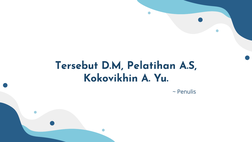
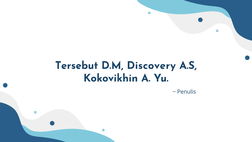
Pelatihan: Pelatihan -> Discovery (151, 65)
